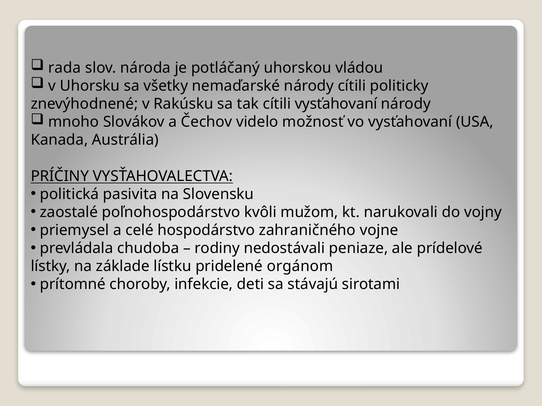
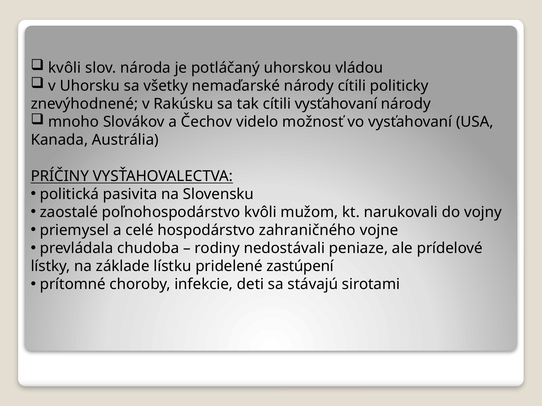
rada: rada -> kvôli (65, 68)
orgánom: orgánom -> zastúpení (300, 267)
